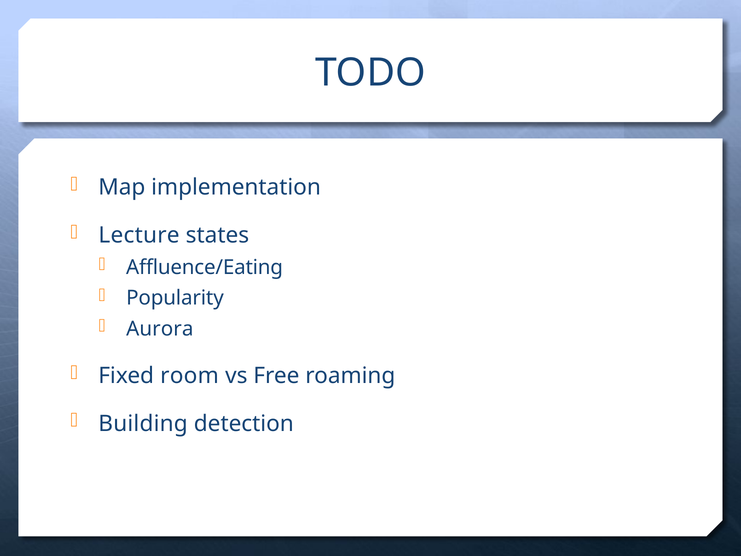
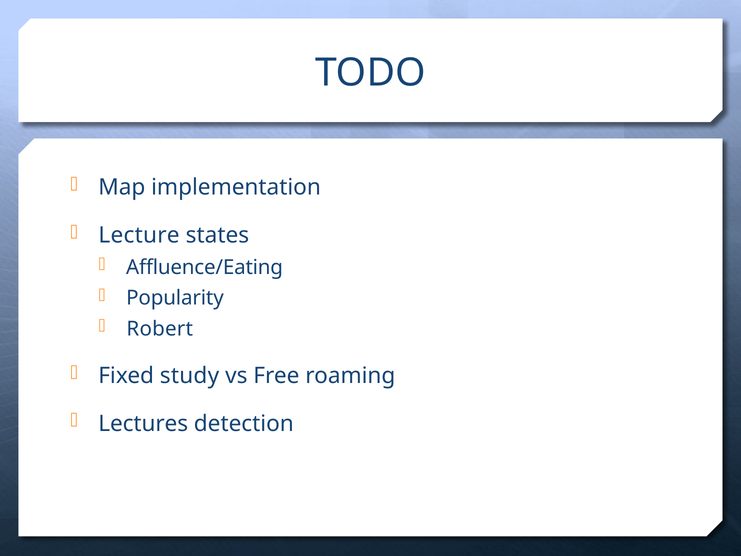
Aurora: Aurora -> Robert (160, 329)
room: room -> study (190, 376)
Building: Building -> Lectures (143, 423)
